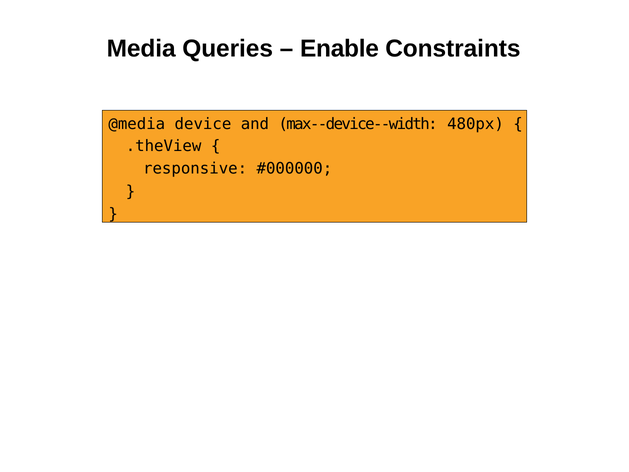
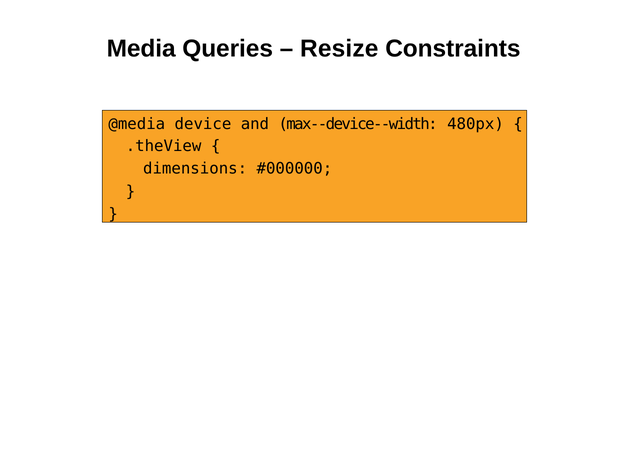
Enable: Enable -> Resize (339, 49)
responsive: responsive -> dimensions (195, 169)
